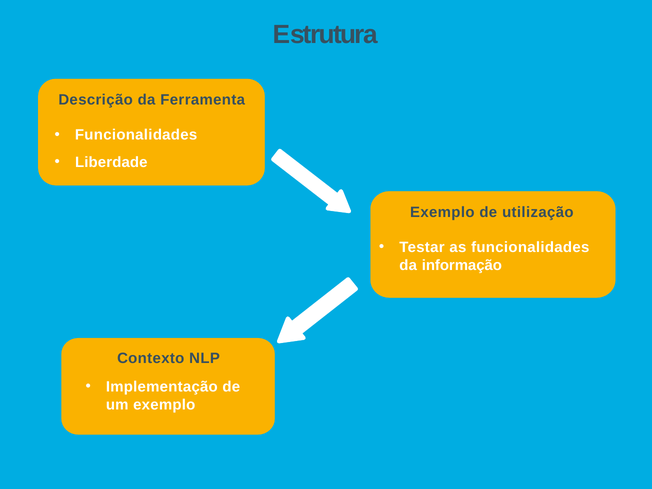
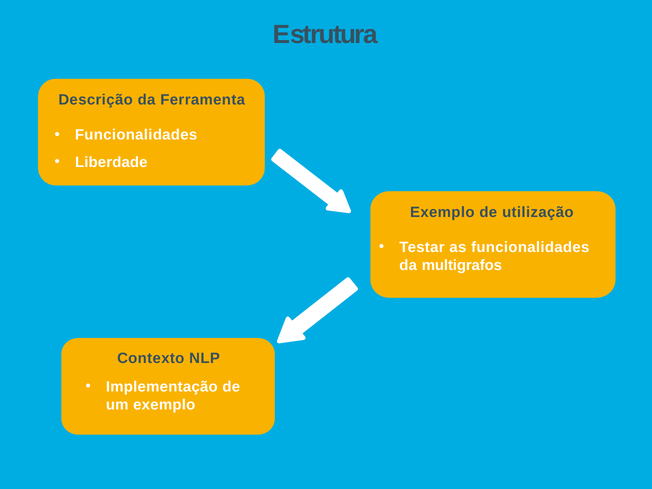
informação: informação -> multigrafos (462, 265)
